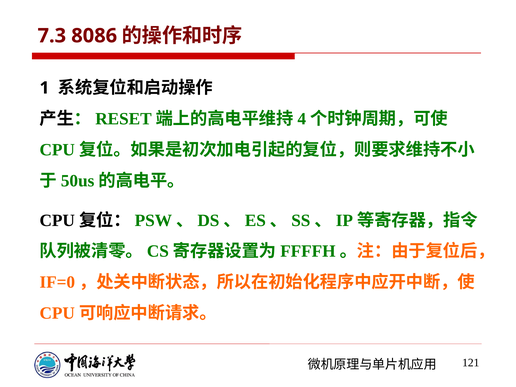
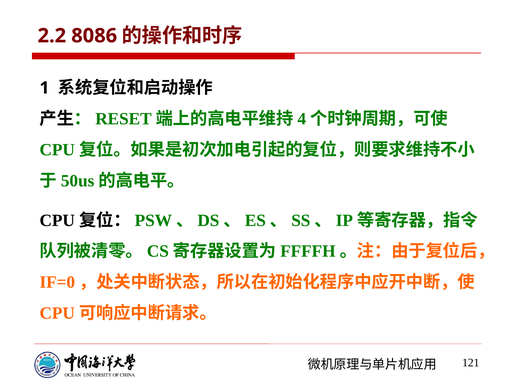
7.3: 7.3 -> 2.2 (52, 36)
